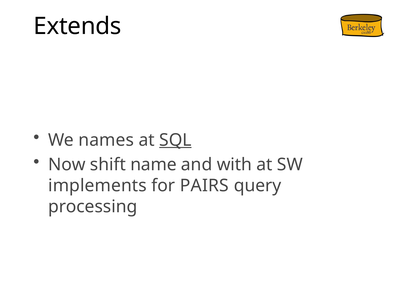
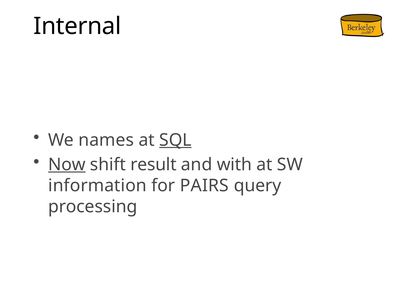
Extends: Extends -> Internal (77, 26)
Now underline: none -> present (67, 164)
name: name -> result (153, 164)
implements: implements -> information (97, 185)
